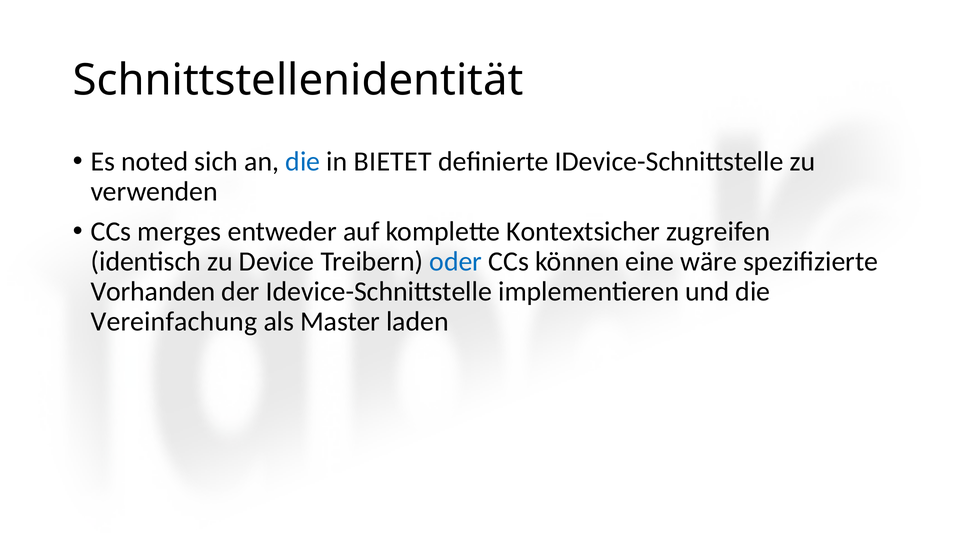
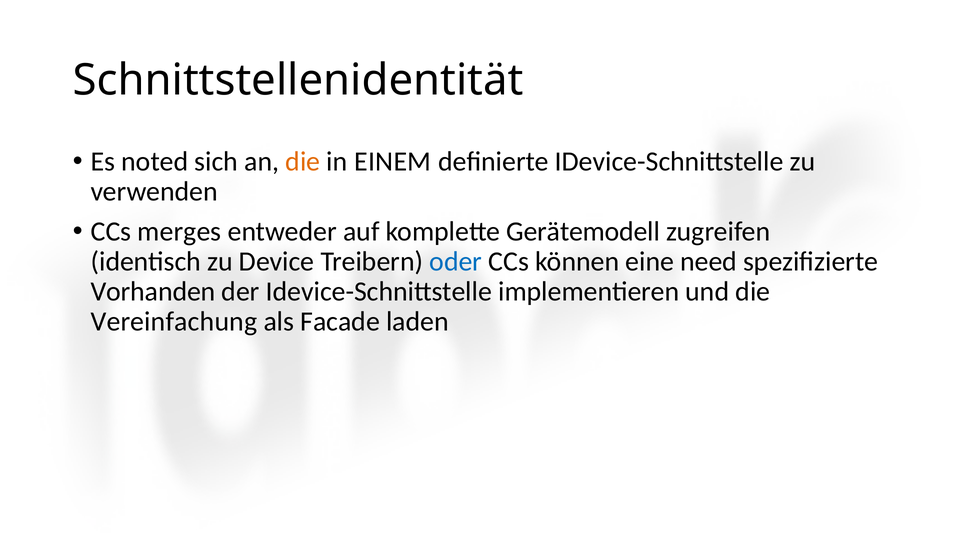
die colour: blue -> orange (303, 161)
BIETET: BIETET -> EINEM (393, 161)
Kontextsicher: Kontextsicher -> Gerätemodell (583, 232)
wäre: wäre -> need (709, 262)
Master: Master -> Facade (340, 322)
